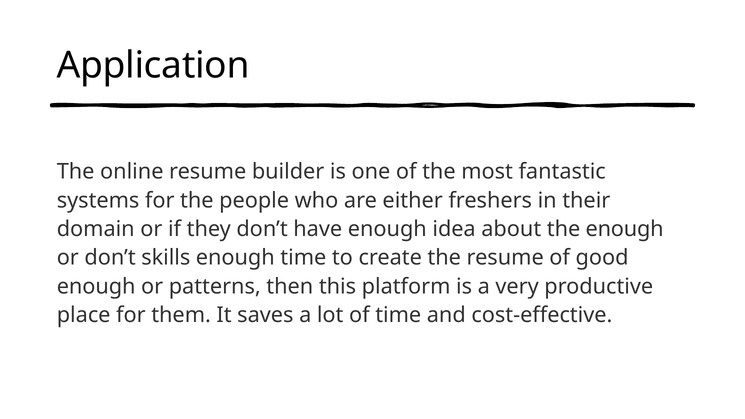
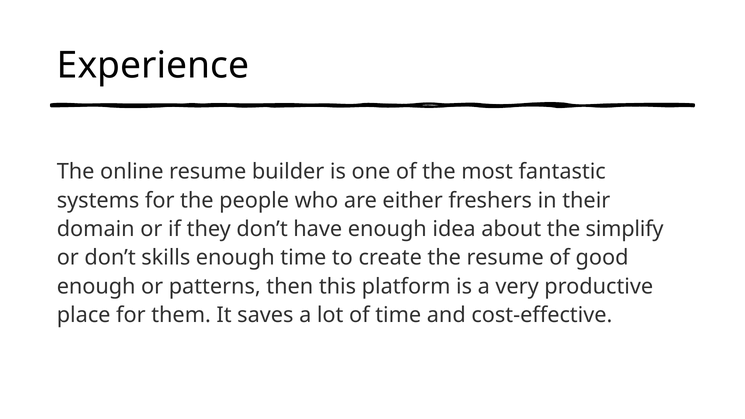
Application: Application -> Experience (153, 65)
the enough: enough -> simplify (625, 229)
